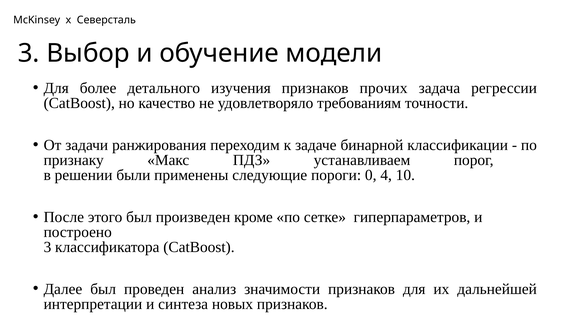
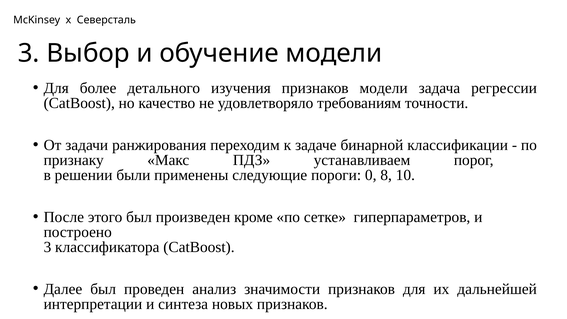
признаков прочих: прочих -> модели (384, 88)
4: 4 -> 8 (386, 175)
